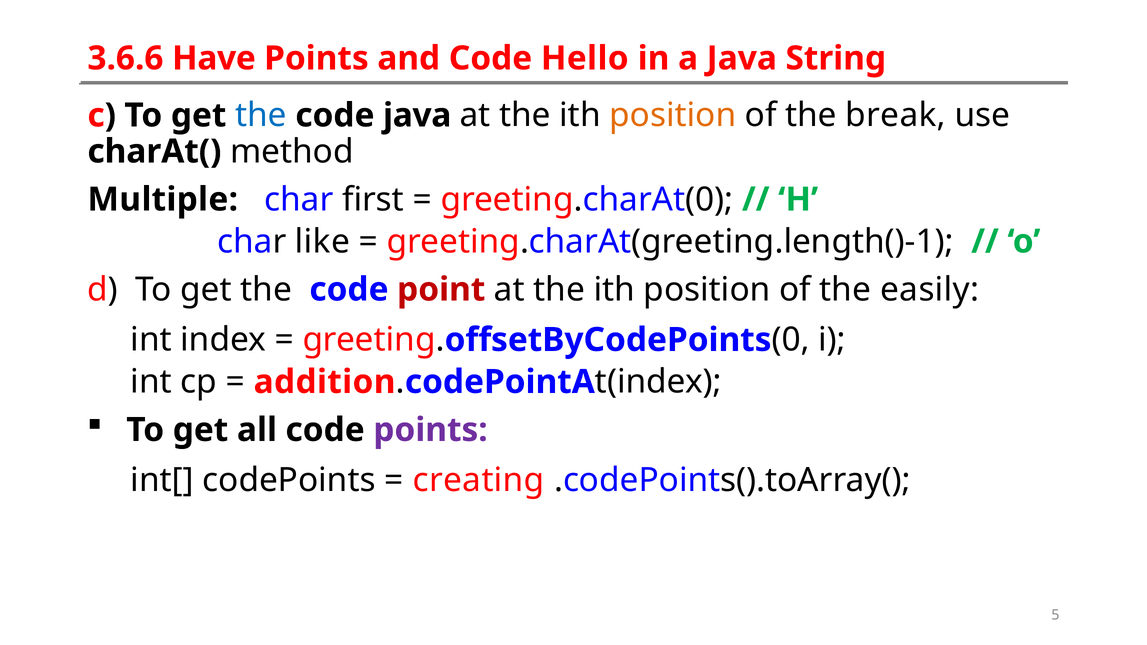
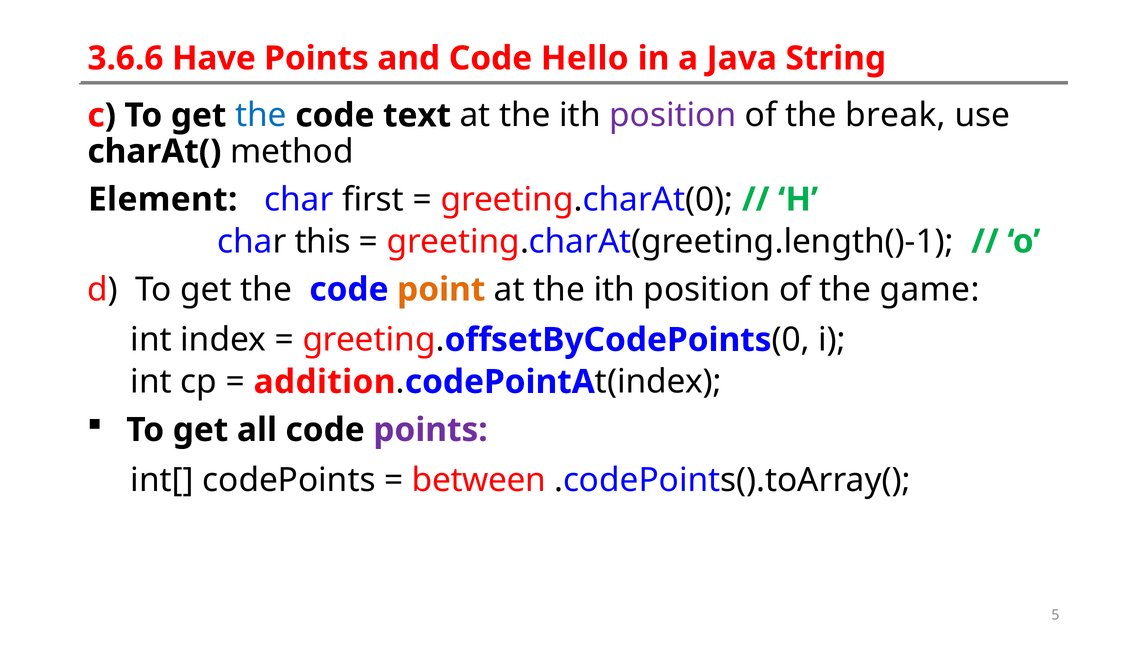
code java: java -> text (417, 115)
position colour: orange -> purple (673, 115)
Multiple: Multiple -> Element (163, 200)
like: like -> this (323, 242)
point colour: red -> orange (441, 290)
easily: easily -> game (930, 290)
creating: creating -> between (479, 480)
